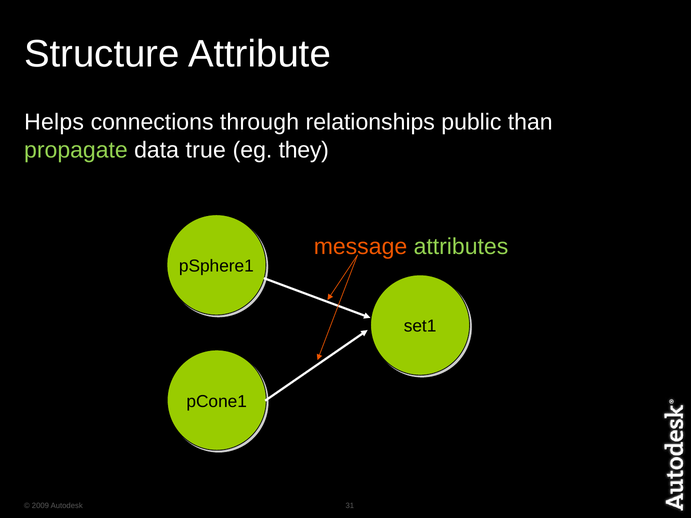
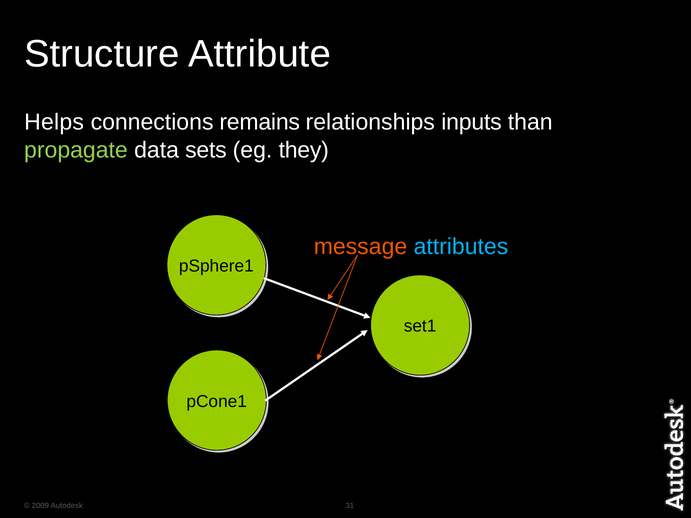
through: through -> remains (260, 122)
public: public -> inputs (472, 122)
true: true -> sets (206, 150)
attributes colour: light green -> light blue (461, 247)
